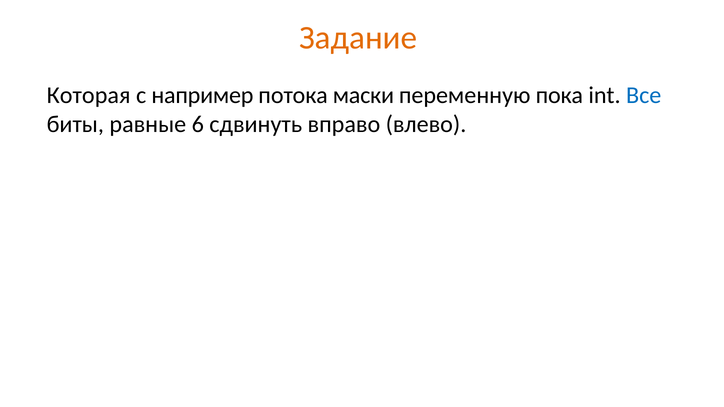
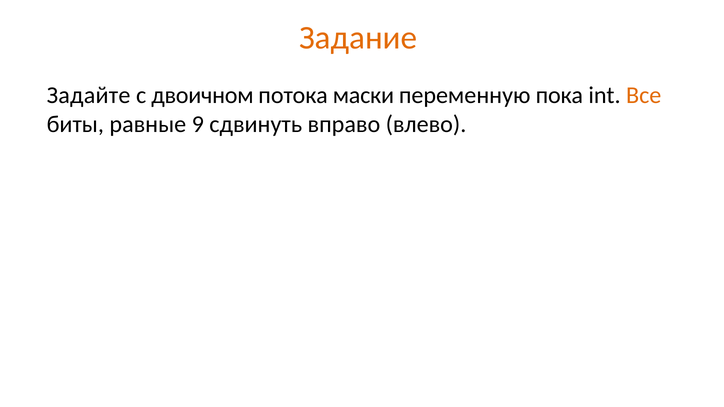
Которая: Которая -> Задайте (89, 95)
например: например -> двоичном (202, 95)
Все colour: blue -> orange (644, 95)
6: 6 -> 9 (198, 124)
